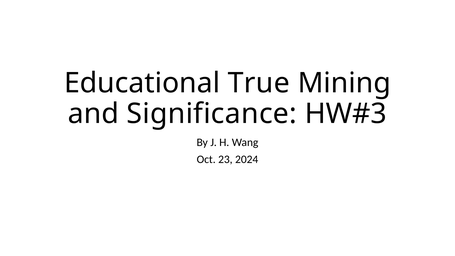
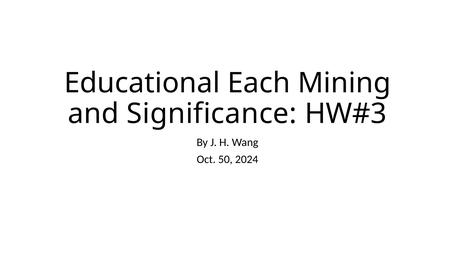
True: True -> Each (259, 83)
23: 23 -> 50 (225, 159)
